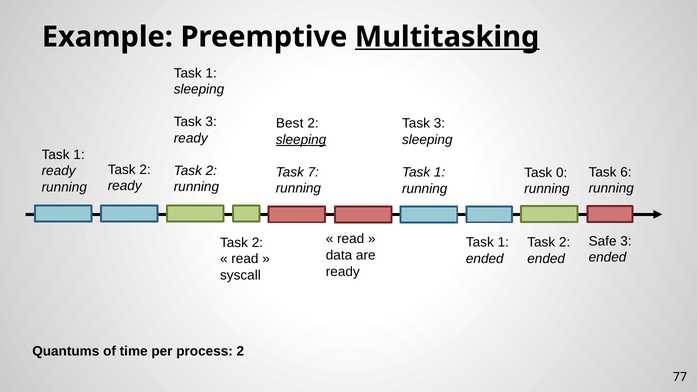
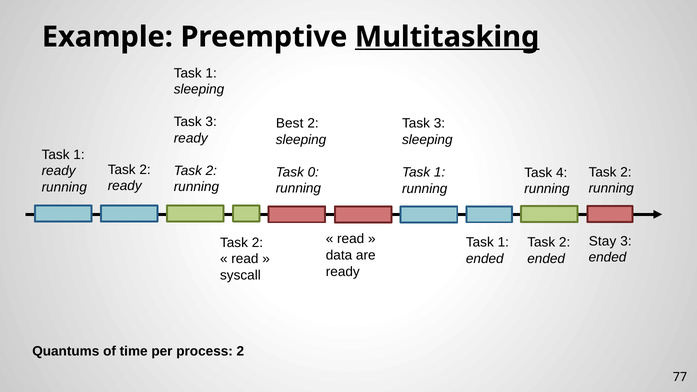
sleeping underline: present -> none (301, 140)
6: 6 -> 2 (626, 172)
7: 7 -> 0 (313, 172)
0: 0 -> 4 (562, 173)
Safe: Safe -> Stay (603, 241)
